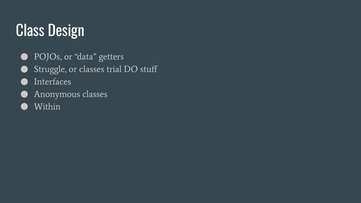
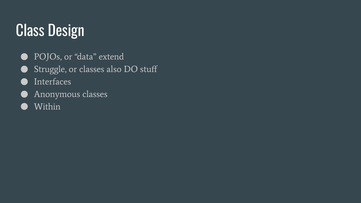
getters: getters -> extend (111, 57)
trial: trial -> also (114, 69)
